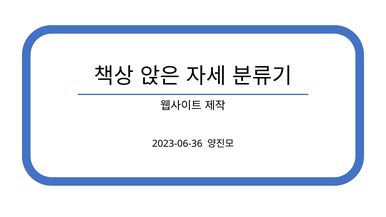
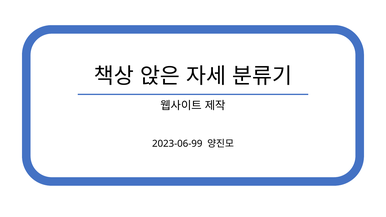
2023-06-36: 2023-06-36 -> 2023-06-99 (177, 144)
